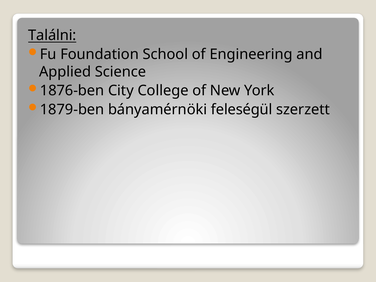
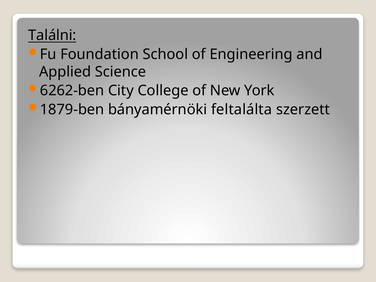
1876-ben: 1876-ben -> 6262-ben (72, 91)
feleségül: feleségül -> feltalálta (242, 109)
